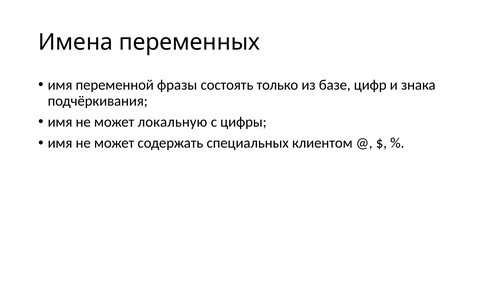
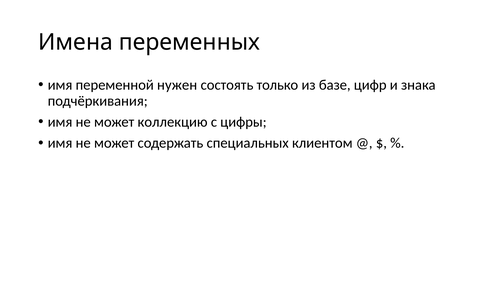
фразы: фразы -> нужен (177, 85)
локальную: локальную -> коллекцию (173, 122)
